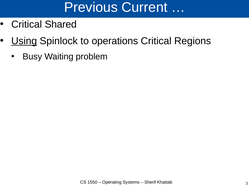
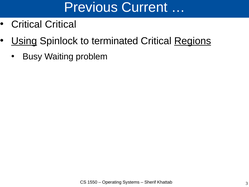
Critical Shared: Shared -> Critical (61, 24)
operations: operations -> terminated (115, 41)
Regions underline: none -> present (193, 41)
